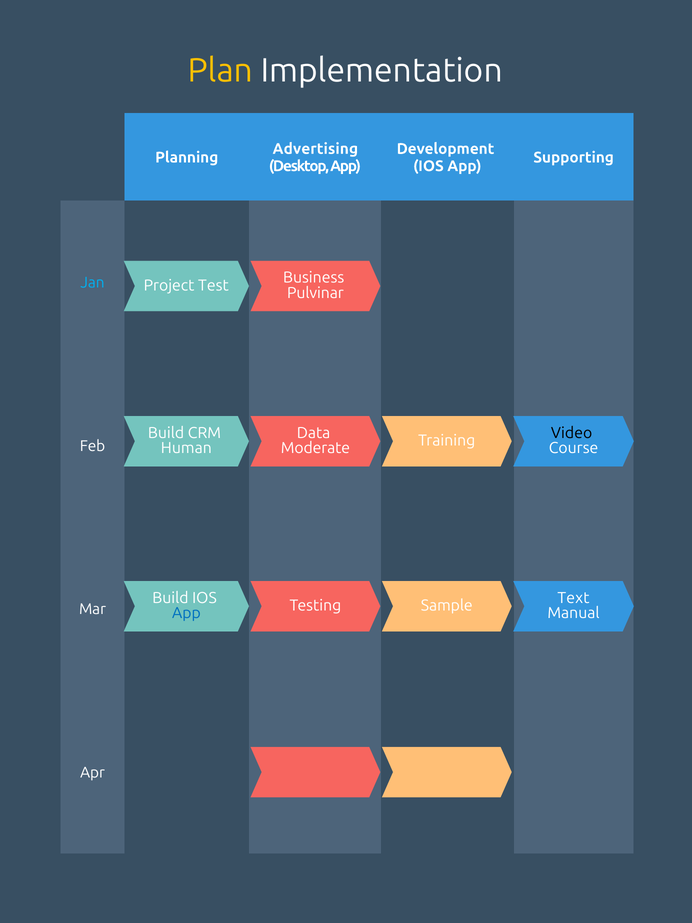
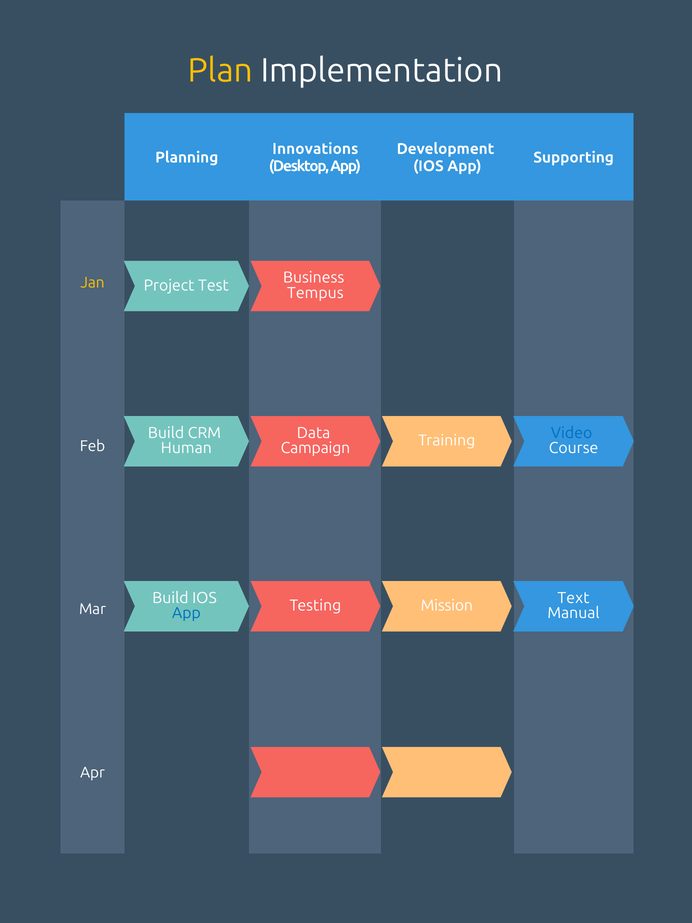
Advertising: Advertising -> Innovations (315, 149)
Jan colour: light blue -> yellow (93, 283)
Pulvinar: Pulvinar -> Tempus (315, 293)
Video colour: black -> blue (572, 433)
Moderate: Moderate -> Campaign (315, 448)
Sample: Sample -> Mission (447, 605)
